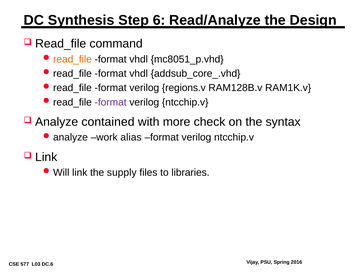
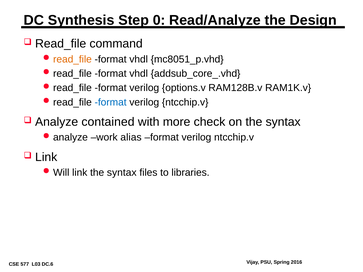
6: 6 -> 0 (159, 20)
regions.v: regions.v -> options.v (184, 88)
format colour: purple -> blue (111, 102)
link the supply: supply -> syntax (122, 173)
